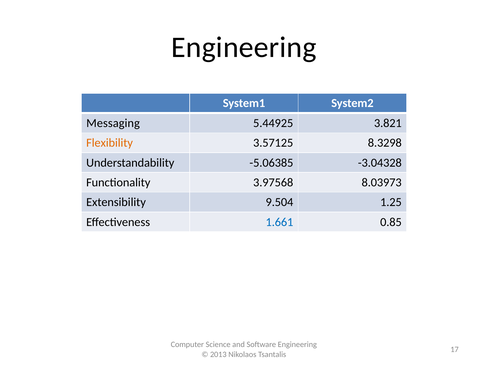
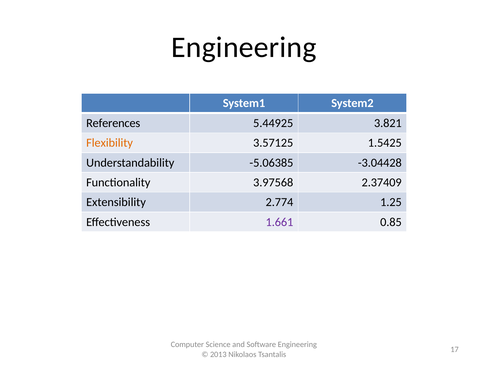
Messaging: Messaging -> References (113, 123)
8.3298: 8.3298 -> 1.5425 (385, 143)
-3.04328: -3.04328 -> -3.04428 (380, 163)
8.03973: 8.03973 -> 2.37409 (382, 182)
9.504: 9.504 -> 2.774 (279, 202)
1.661 colour: blue -> purple (279, 222)
